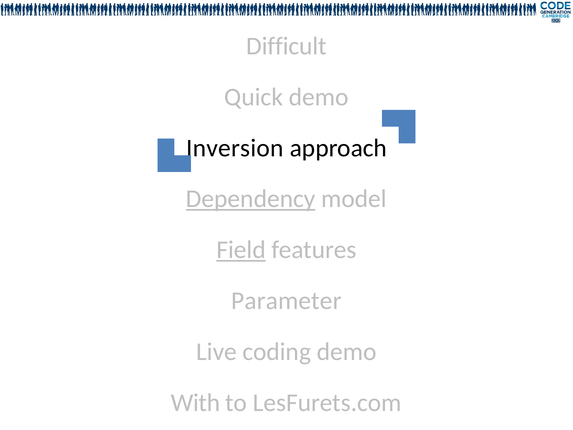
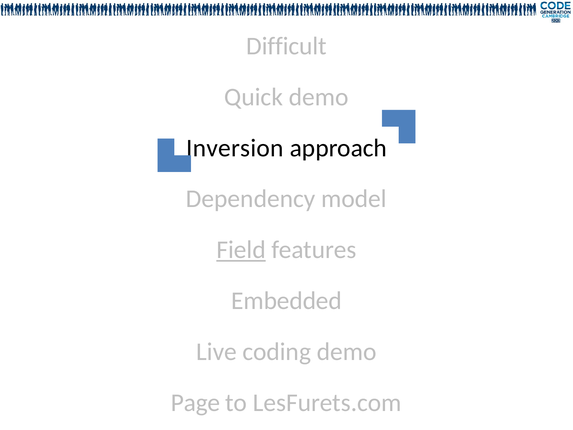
Dependency underline: present -> none (251, 199)
Parameter: Parameter -> Embedded (287, 301)
With: With -> Page (195, 403)
